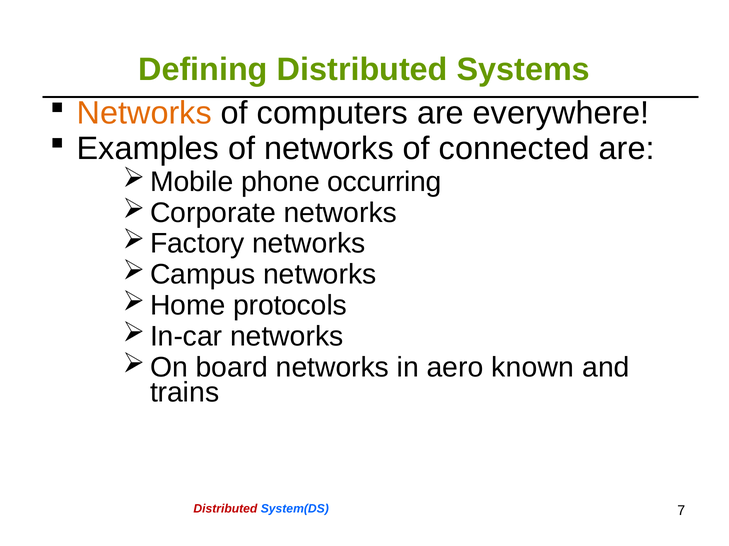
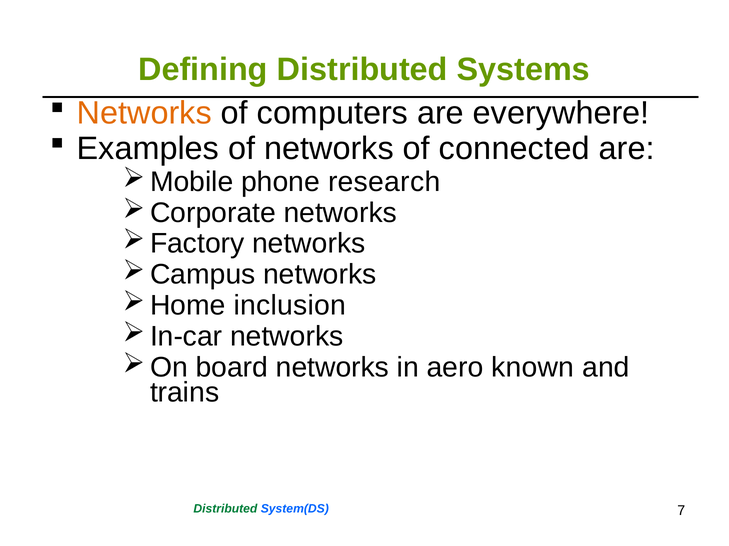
occurring: occurring -> research (384, 182)
protocols: protocols -> inclusion (290, 306)
Distributed colour: red -> green (225, 510)
